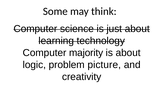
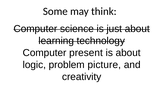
majority: majority -> present (86, 53)
